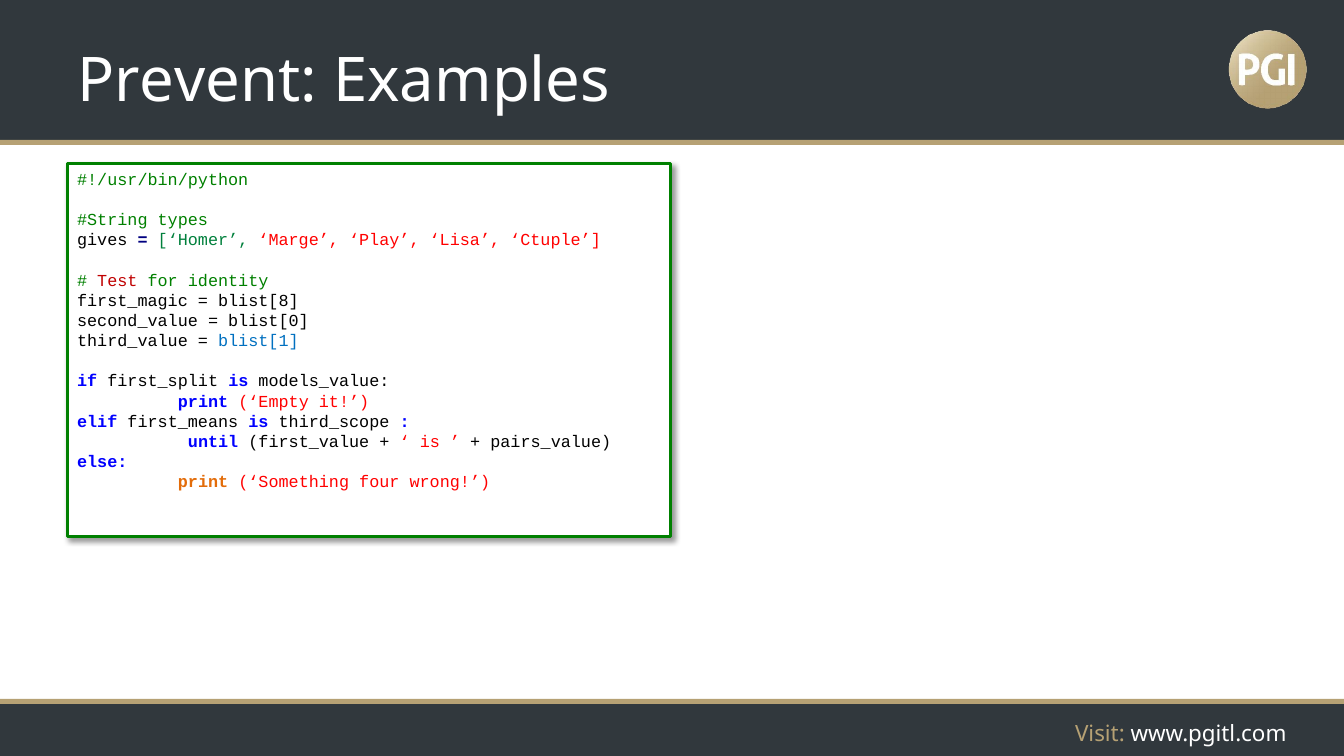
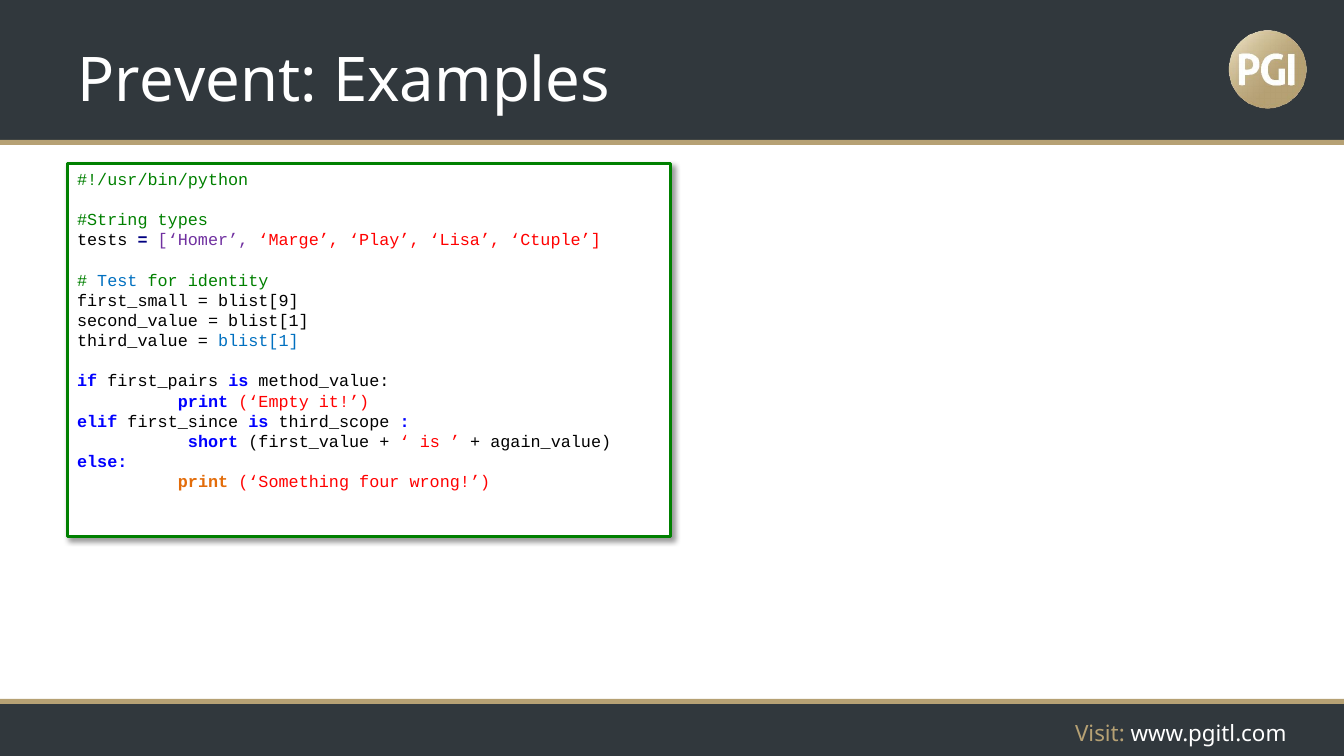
gives: gives -> tests (102, 240)
Homer colour: green -> purple (203, 240)
Test colour: red -> blue (117, 281)
first_magic: first_magic -> first_small (132, 301)
blist[8: blist[8 -> blist[9 (258, 301)
blist[0: blist[0 -> blist[1 (268, 321)
first_split: first_split -> first_pairs (163, 381)
models_value: models_value -> method_value (324, 381)
first_means: first_means -> first_since (183, 422)
until: until -> short (213, 442)
pairs_value: pairs_value -> again_value (551, 442)
